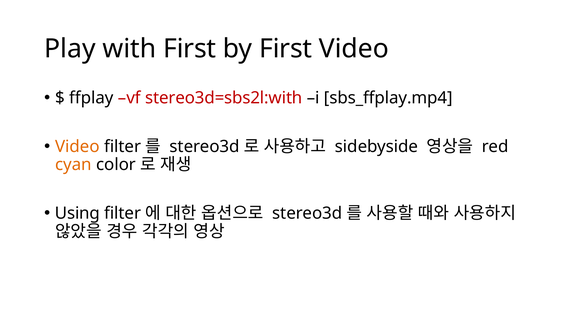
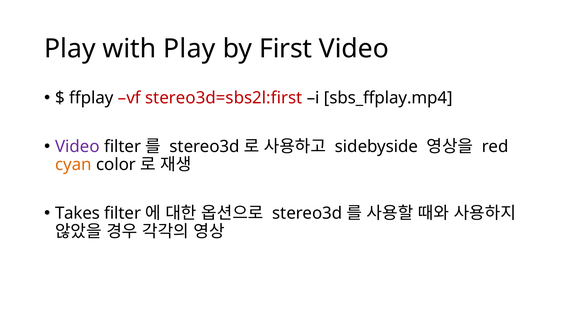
with First: First -> Play (189, 49)
stereo3d=sbs2l:with: stereo3d=sbs2l:with -> stereo3d=sbs2l:first (224, 98)
Video colour: orange -> purple (77, 147)
Using: Using -> Takes (77, 213)
